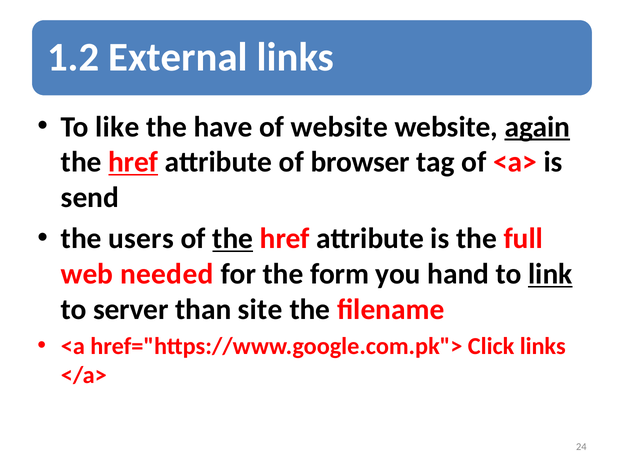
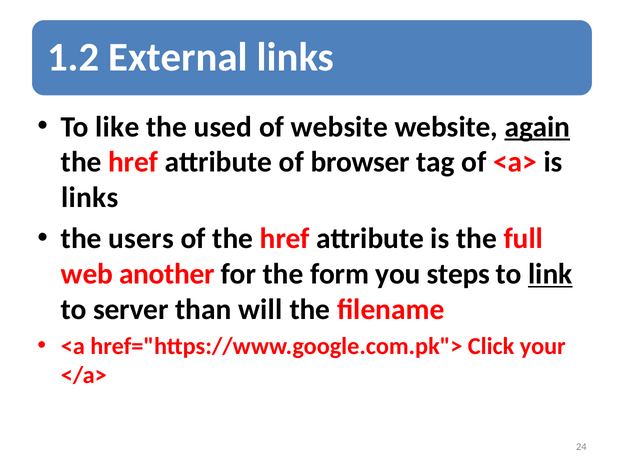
have: have -> used (223, 127)
href underline: present -> none (133, 162)
send: send -> links (90, 197)
the underline: present -> none (233, 239)
needed: needed -> another (167, 274)
hand: hand -> steps (458, 274)
site: site -> will (260, 309)
Click links: links -> your (543, 346)
